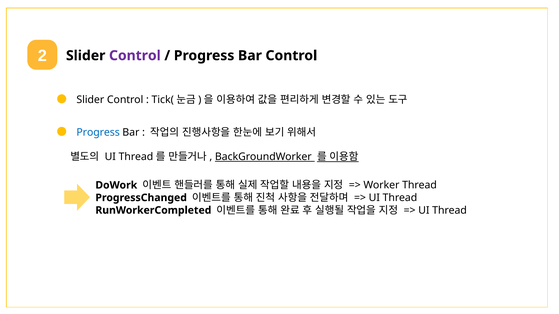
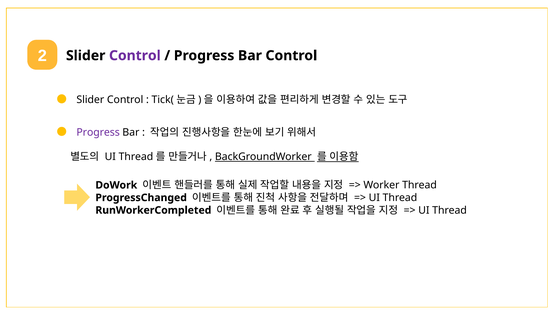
Progress colour: blue -> purple (98, 133)
